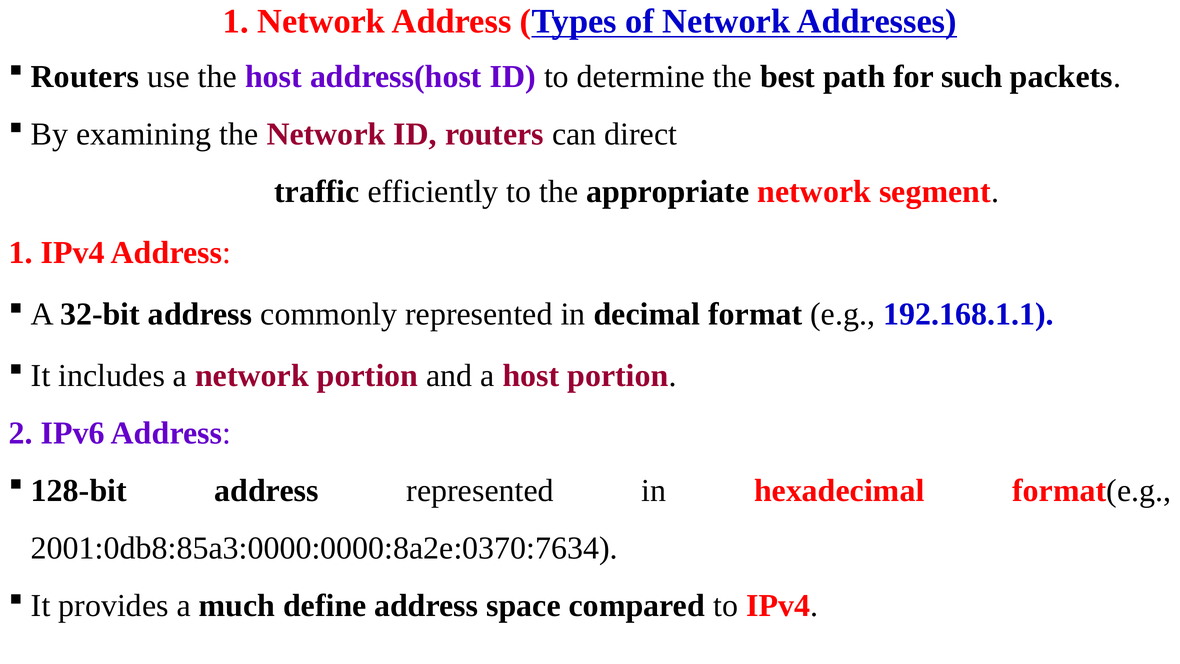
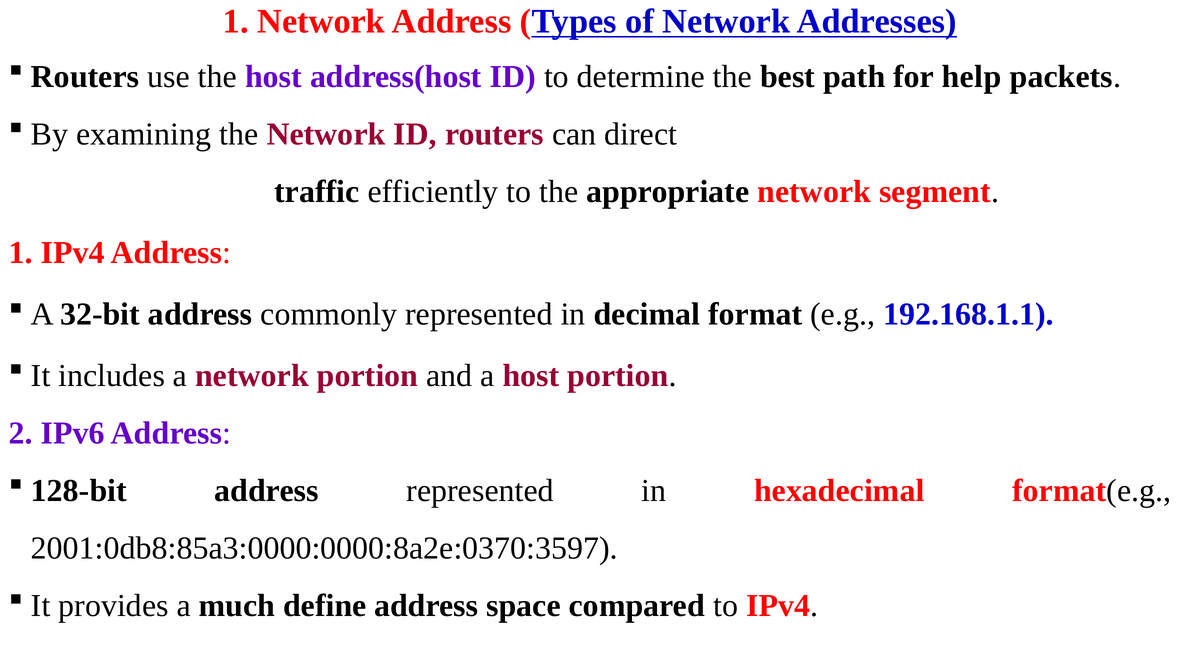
such: such -> help (972, 76)
2001:0db8:85a3:0000:0000:8a2e:0370:7634: 2001:0db8:85a3:0000:0000:8a2e:0370:7634 -> 2001:0db8:85a3:0000:0000:8a2e:0370:3597 (324, 548)
